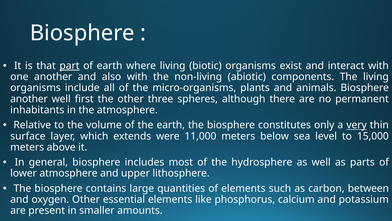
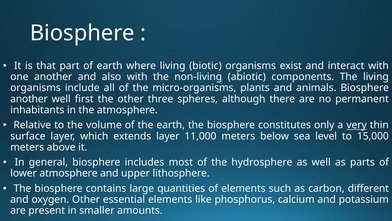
part underline: present -> none (70, 66)
extends were: were -> layer (168, 136)
between: between -> different (368, 188)
